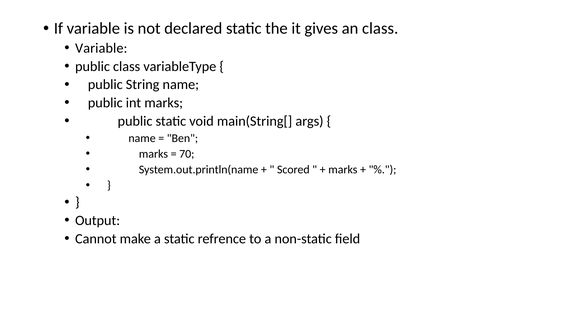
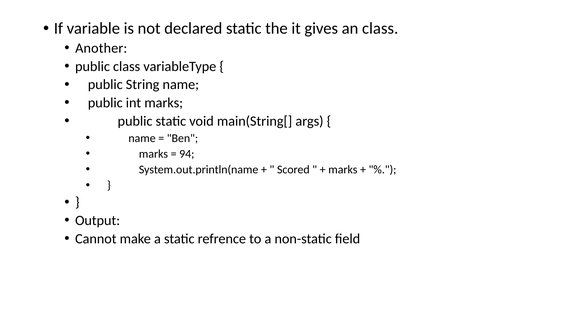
Variable: Variable -> Another (101, 48)
70: 70 -> 94 (187, 154)
